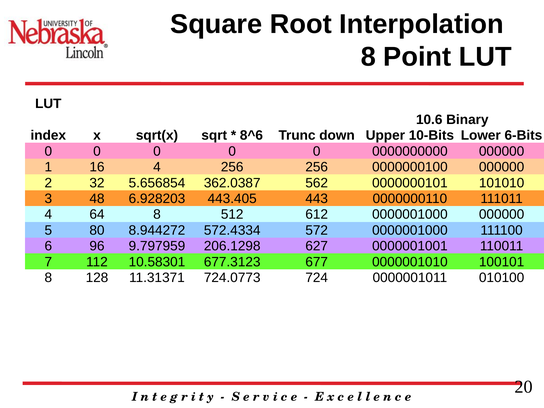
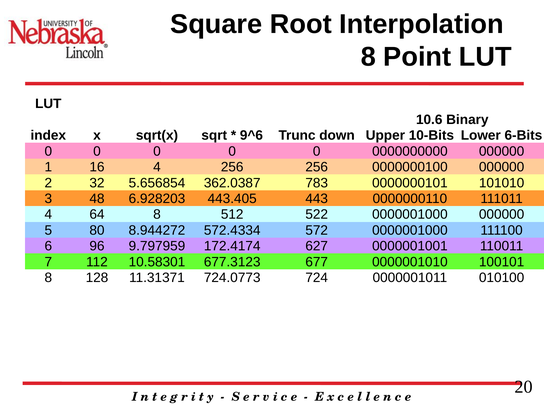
8^6: 8^6 -> 9^6 (251, 135)
562: 562 -> 783 (317, 183)
612: 612 -> 522 (317, 214)
206.1298: 206.1298 -> 172.4174 (232, 246)
